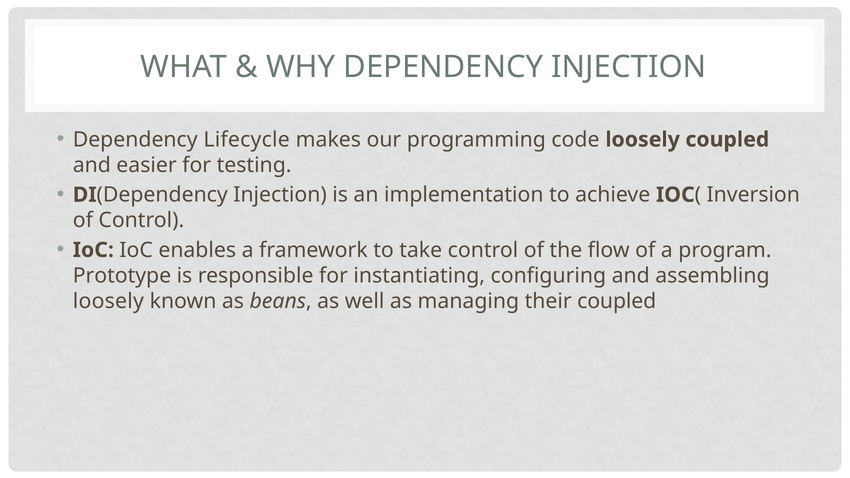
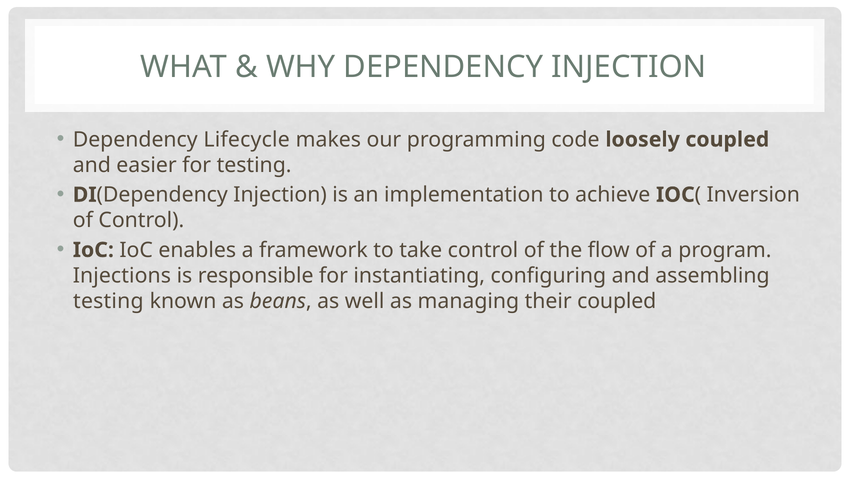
Prototype: Prototype -> Injections (122, 276)
loosely: loosely -> testing (108, 301)
